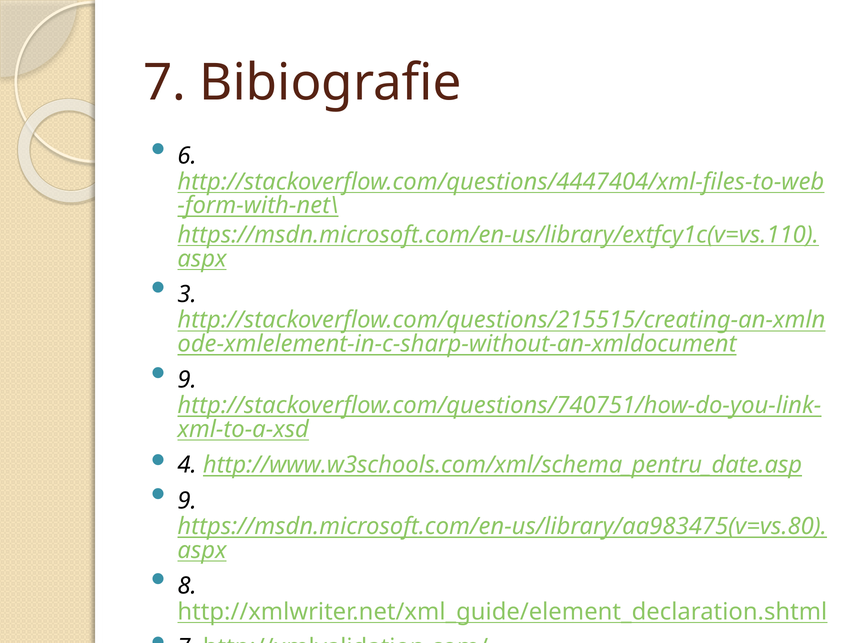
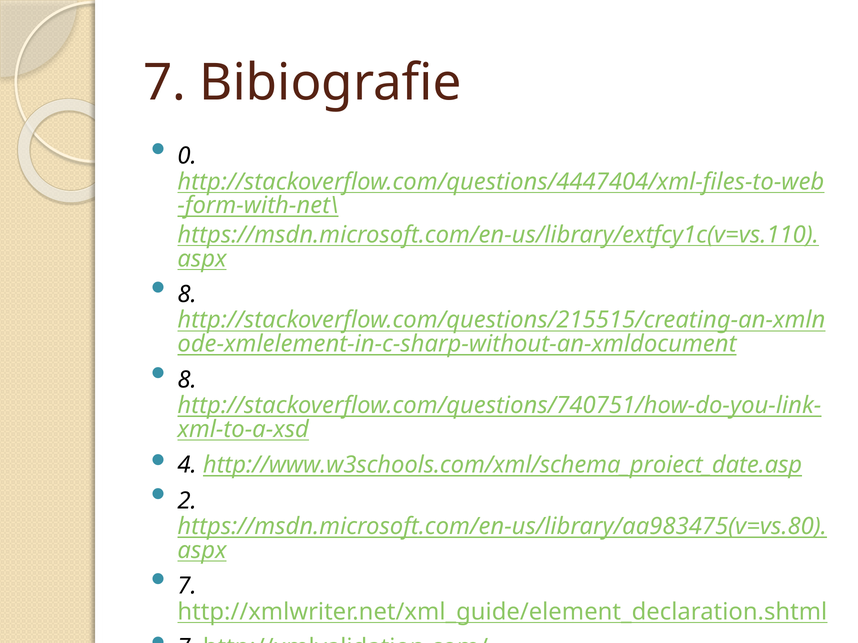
6: 6 -> 0 (187, 156)
3: 3 -> 8 (187, 295)
9: 9 -> 8 (187, 380)
http://www.w3schools.com/xml/schema_pentru_date.asp: http://www.w3schools.com/xml/schema_pentru_date.asp -> http://www.w3schools.com/xml/schema_proiect_date.asp (503, 465)
9: 9 -> 2 (187, 501)
8: 8 -> 7 (187, 586)
